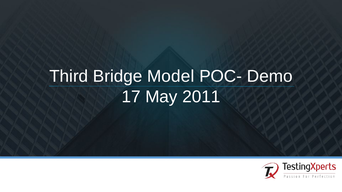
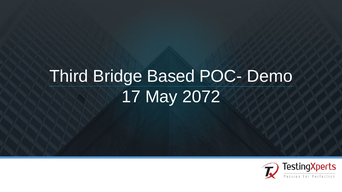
Model: Model -> Based (171, 76)
2011: 2011 -> 2072 (201, 97)
